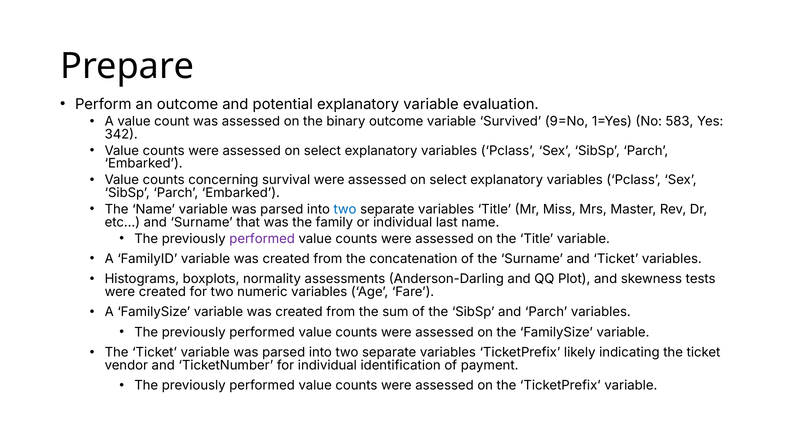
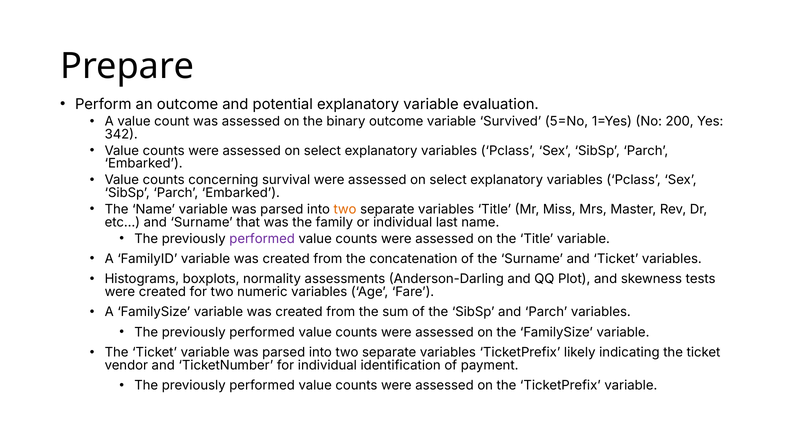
9=No: 9=No -> 5=No (567, 121)
583: 583 -> 200 (680, 121)
two colour: blue -> orange (345, 209)
